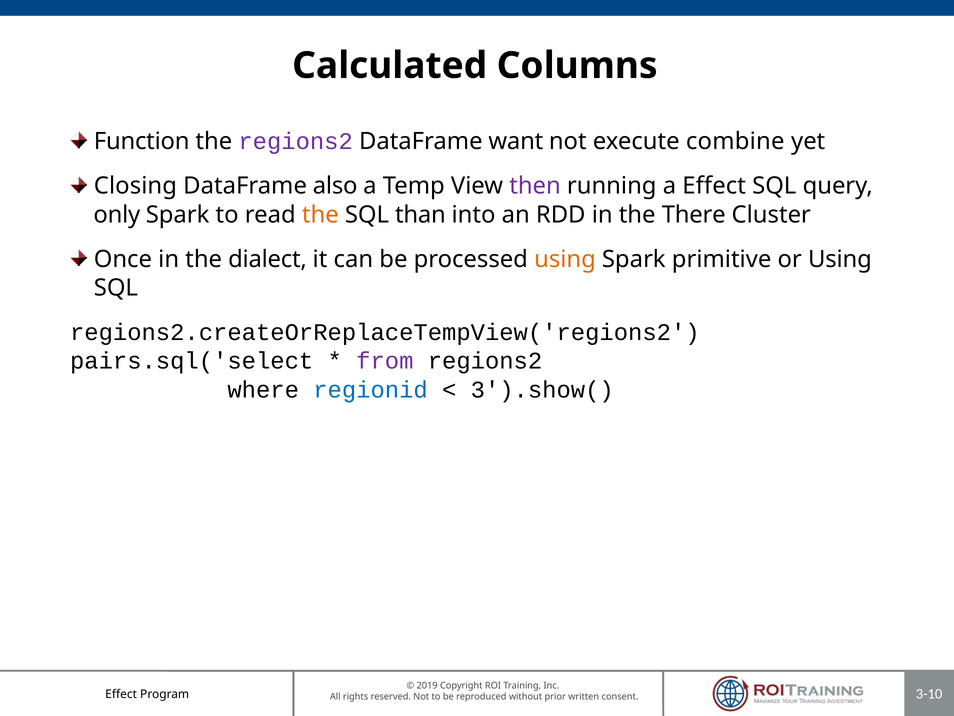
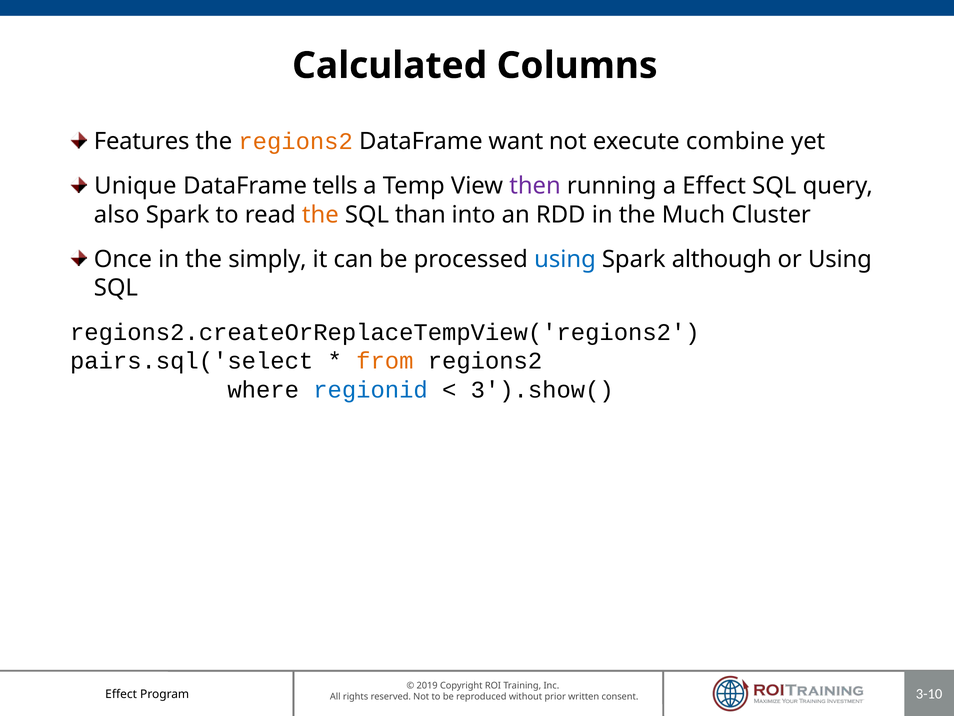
Function: Function -> Features (142, 141)
regions2 colour: purple -> orange (296, 141)
Closing: Closing -> Unique (135, 186)
also: also -> tells (335, 186)
only: only -> also (117, 215)
There: There -> Much (693, 215)
dialect: dialect -> simply (267, 259)
using colour: orange -> blue (565, 259)
primitive: primitive -> although (722, 259)
from colour: purple -> orange (385, 361)
